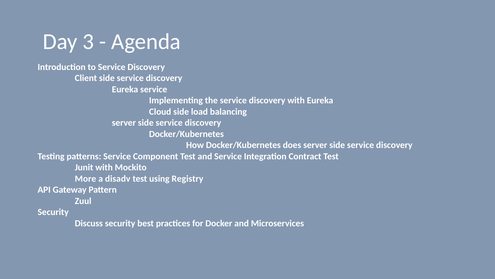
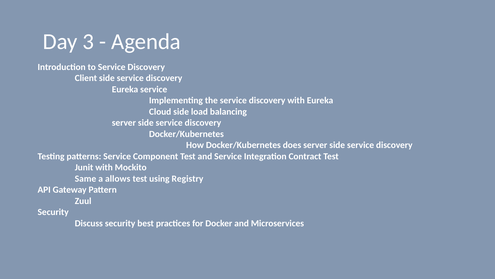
More: More -> Same (85, 178)
disadv: disadv -> allows (118, 178)
